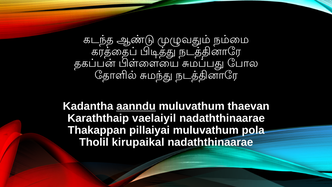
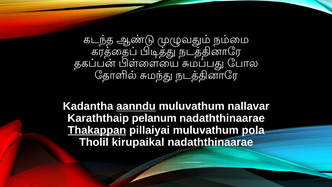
thaevan: thaevan -> nallavar (249, 106)
vaelaiyil: vaelaiyil -> pelanum (154, 118)
Thakappan underline: none -> present (97, 130)
